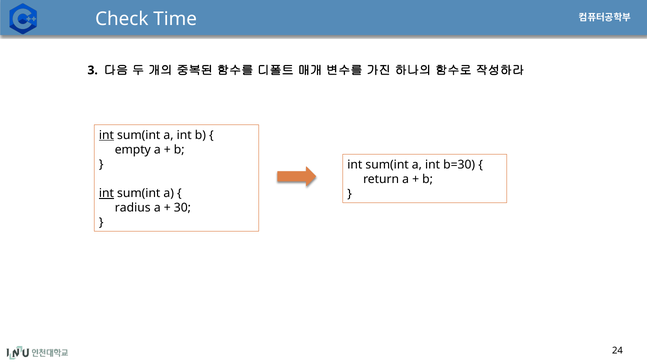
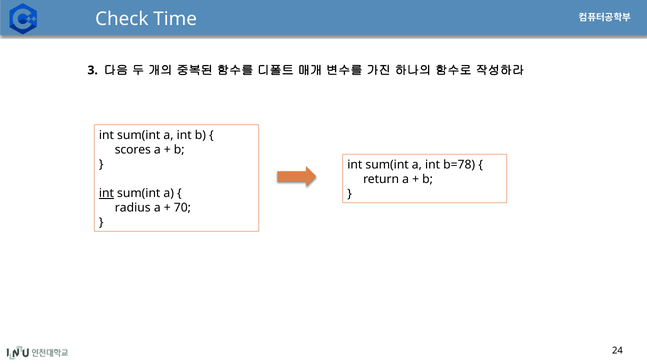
int underline: present -> none (106, 135)
empty: empty -> scores (133, 150)
b=30: b=30 -> b=78 (459, 164)
30: 30 -> 70 (182, 208)
